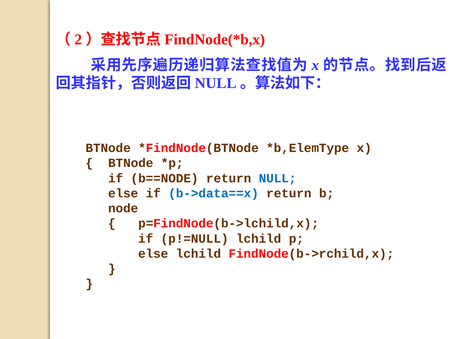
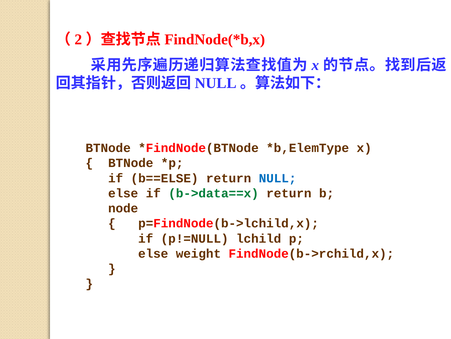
b==NODE: b==NODE -> b==ELSE (165, 178)
b->data==x colour: blue -> green (214, 193)
else lchild: lchild -> weight (198, 253)
